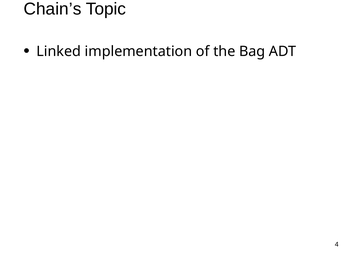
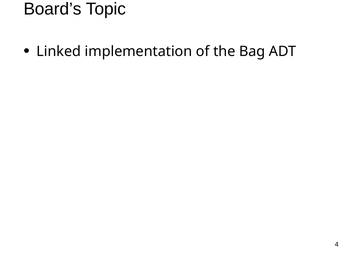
Chain’s: Chain’s -> Board’s (53, 9)
